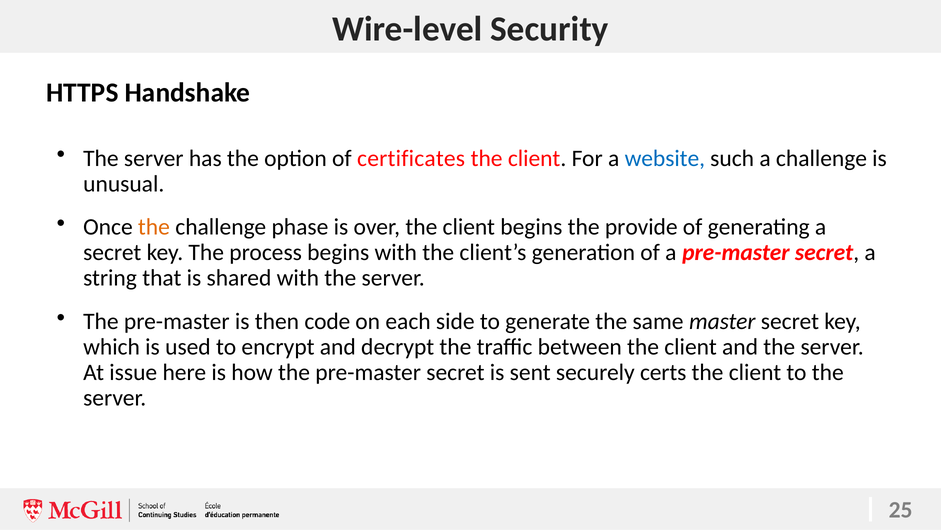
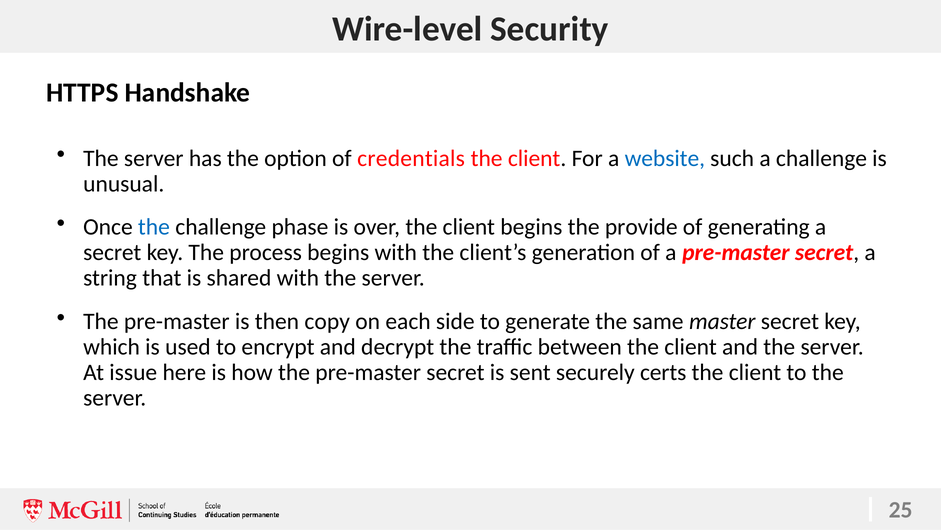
certificates: certificates -> credentials (411, 158)
the colour: orange -> blue (154, 227)
code: code -> copy (327, 321)
